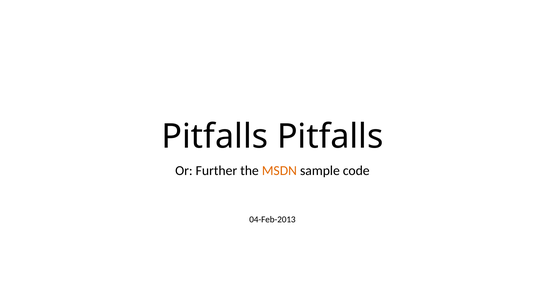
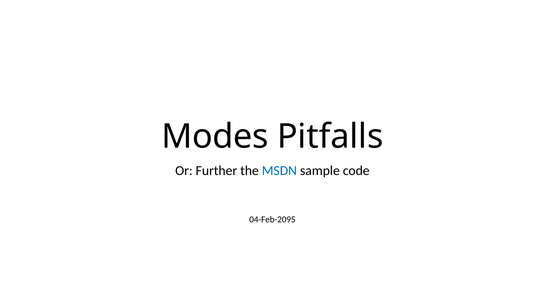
Pitfalls: Pitfalls -> Modes (215, 136)
MSDN colour: orange -> blue (279, 170)
04-Feb-2013: 04-Feb-2013 -> 04-Feb-2095 (272, 219)
